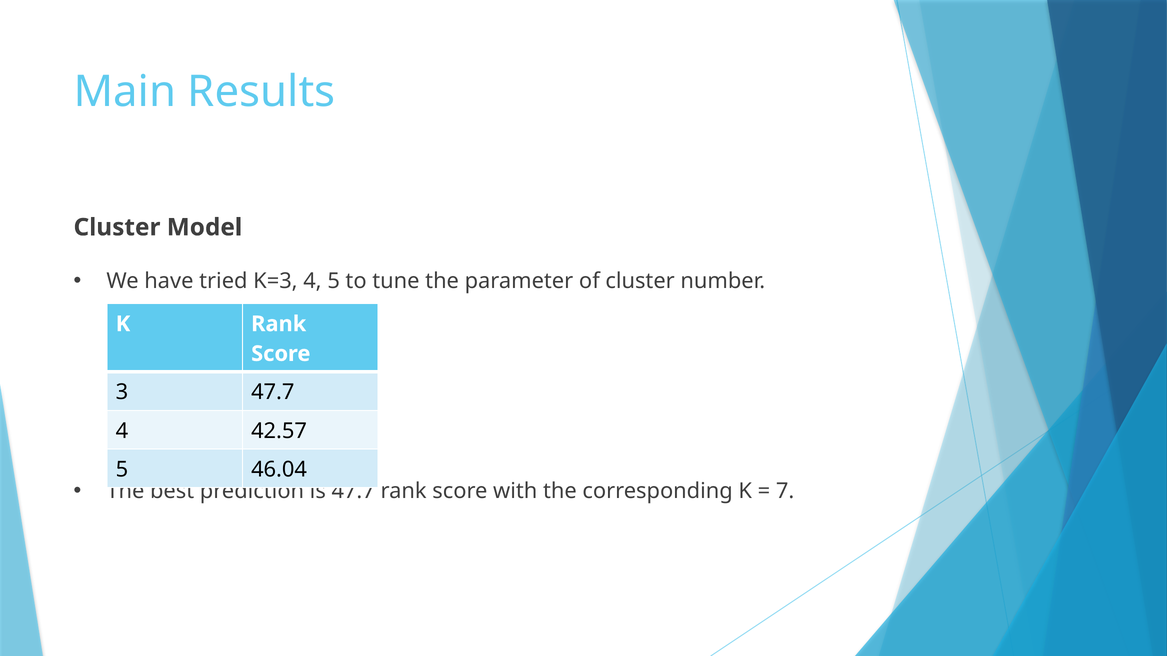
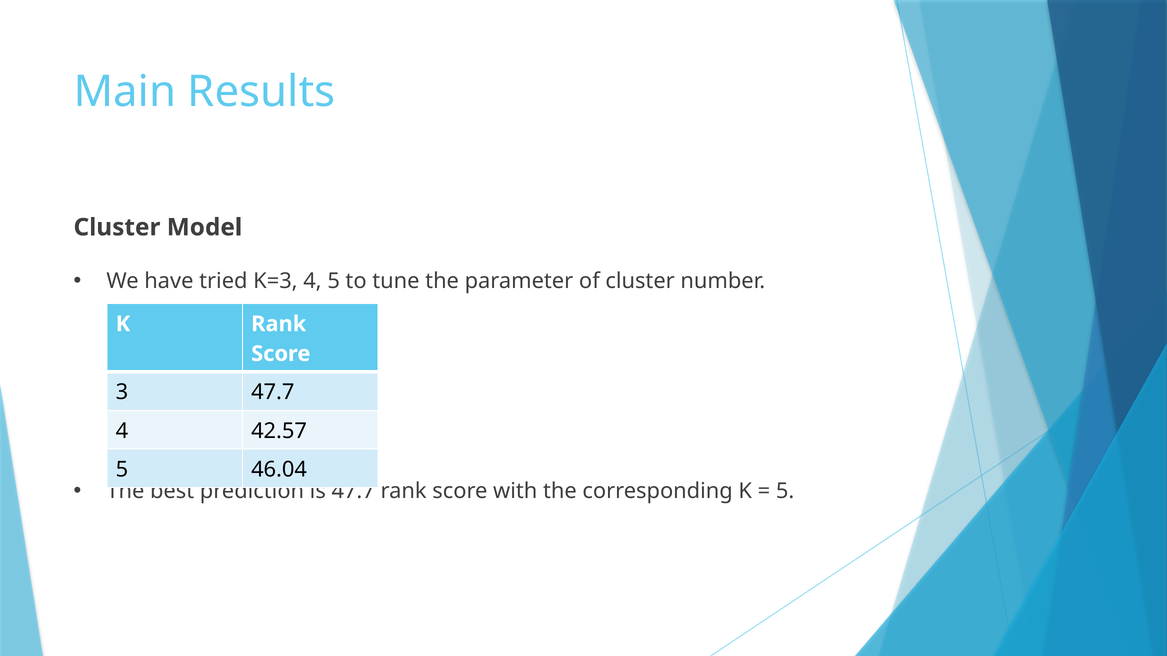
7: 7 -> 5 (785, 491)
